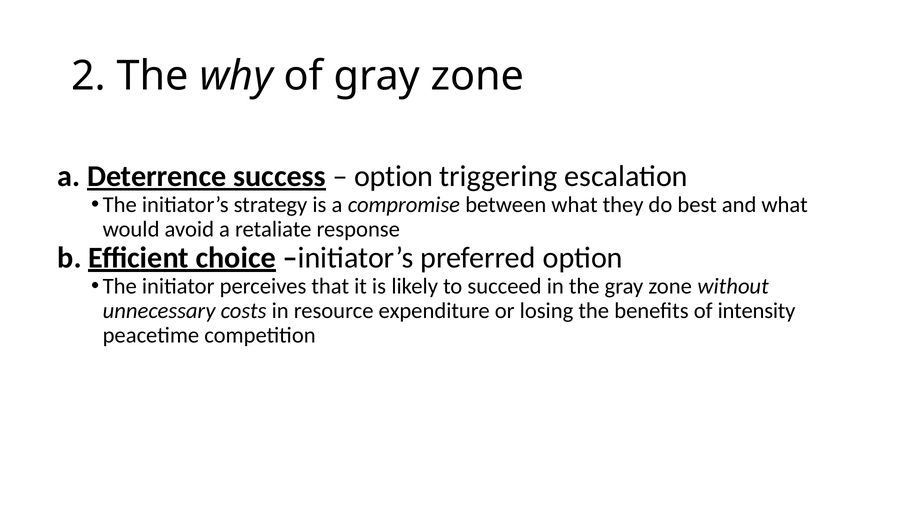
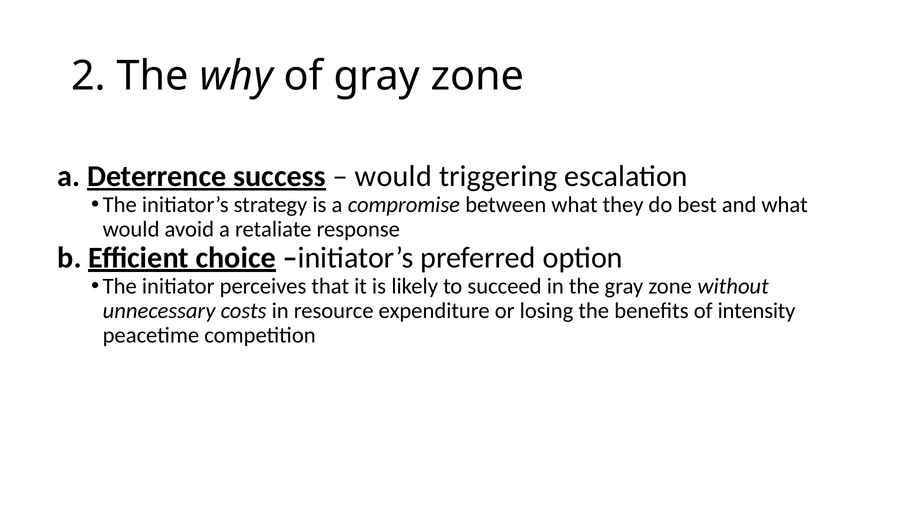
option: option -> would (393, 176)
